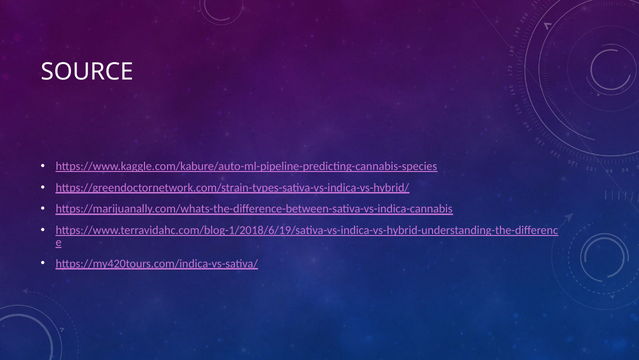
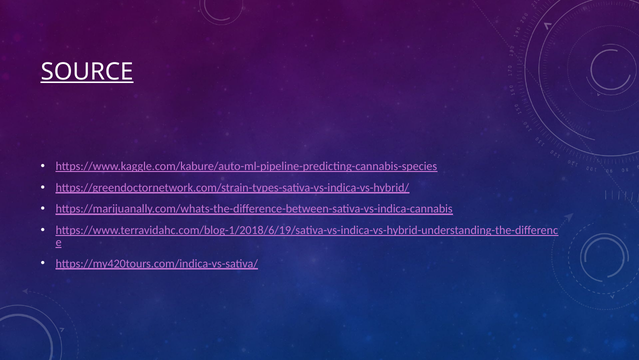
SOURCE underline: none -> present (87, 72)
